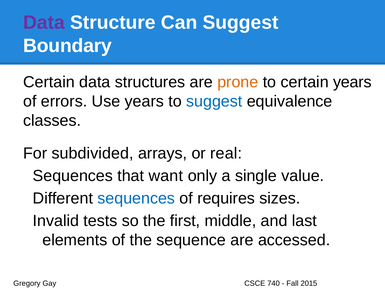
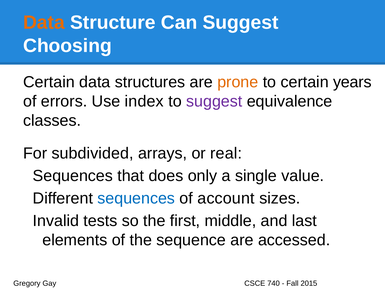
Data colour: purple -> orange (44, 23)
Boundary: Boundary -> Choosing (67, 46)
Use years: years -> index (144, 101)
suggest colour: blue -> purple (214, 101)
want: want -> does (166, 176)
requires: requires -> account (226, 198)
